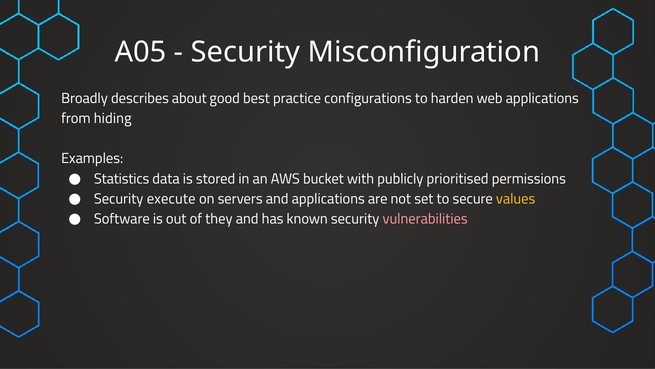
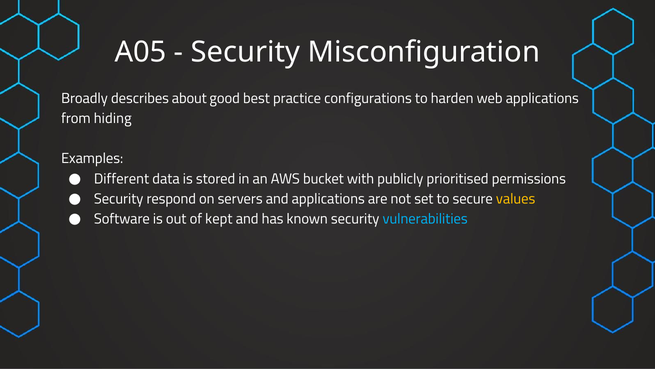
Statistics: Statistics -> Different (122, 178)
execute: execute -> respond (171, 199)
they: they -> kept (219, 219)
vulnerabilities colour: pink -> light blue (425, 219)
